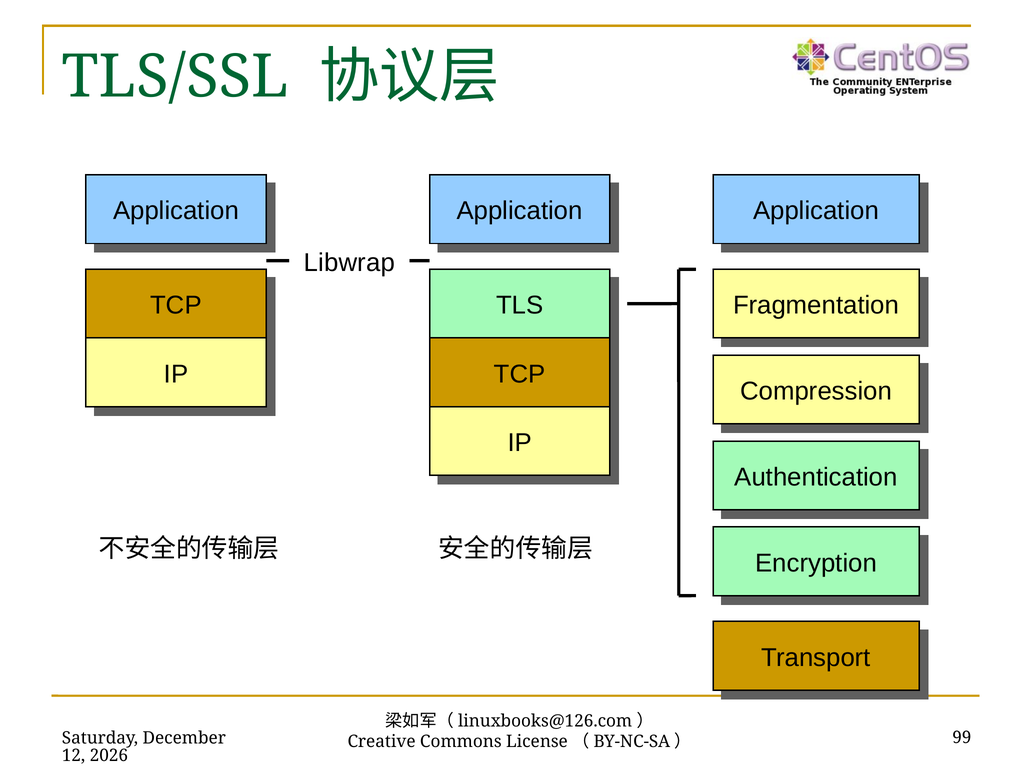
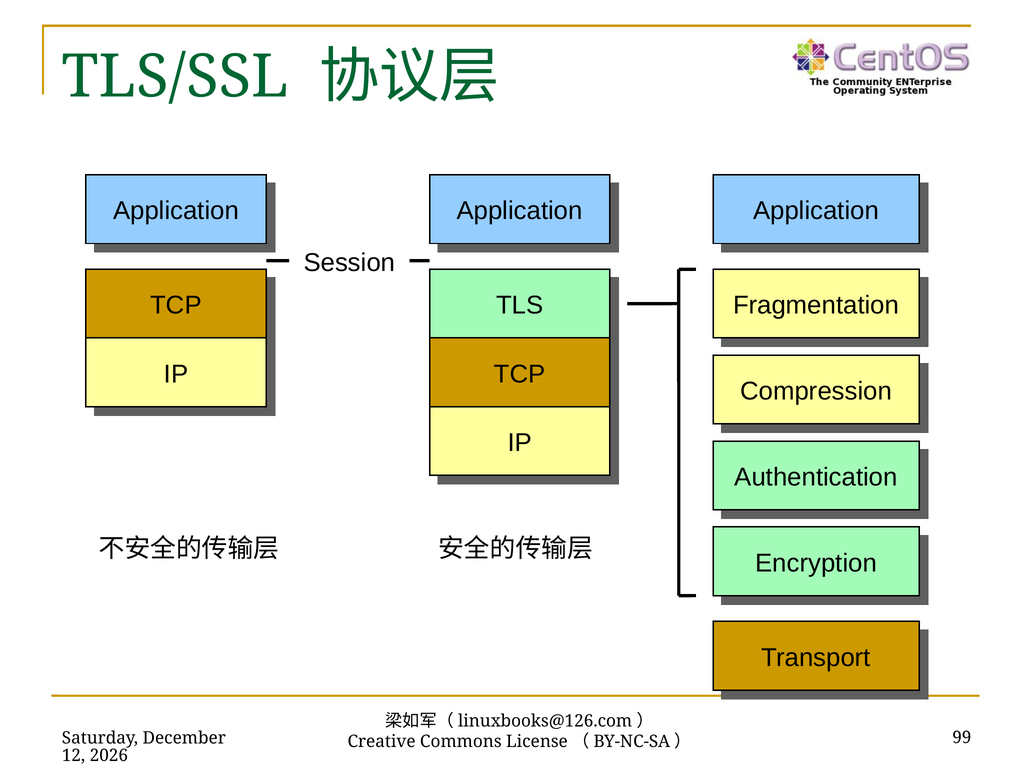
Libwrap: Libwrap -> Session (349, 263)
